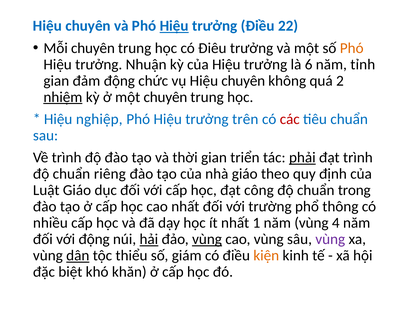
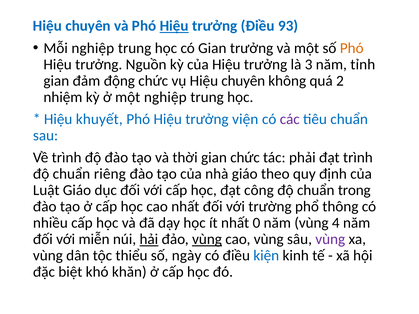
22: 22 -> 93 (288, 26)
Mỗi chuyên: chuyên -> nghiệp (93, 48)
có Điêu: Điêu -> Gian (212, 48)
Nhuận: Nhuận -> Nguồn (146, 64)
6: 6 -> 3 (309, 64)
nhiệm underline: present -> none (63, 97)
một chuyên: chuyên -> nghiệp (165, 97)
nghiệp: nghiệp -> khuyết (99, 119)
trên: trên -> viện (245, 119)
các colour: red -> purple (290, 119)
gian triển: triển -> chức (245, 158)
phải underline: present -> none (302, 158)
1: 1 -> 0 (256, 223)
với động: động -> miễn (94, 239)
dân underline: present -> none (78, 256)
giám: giám -> ngày (187, 256)
kiện colour: orange -> blue (266, 256)
